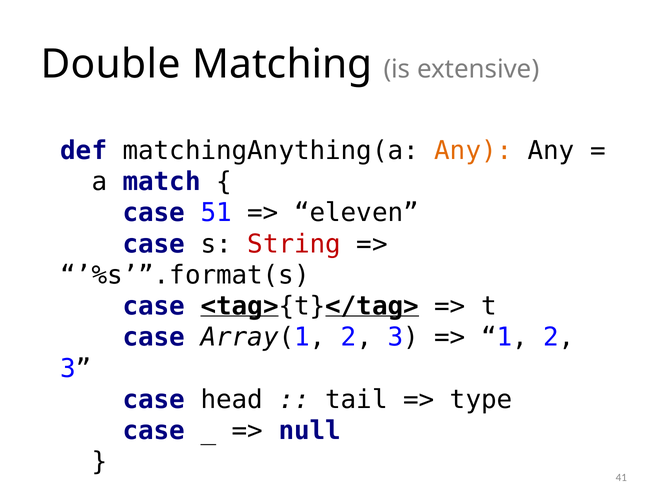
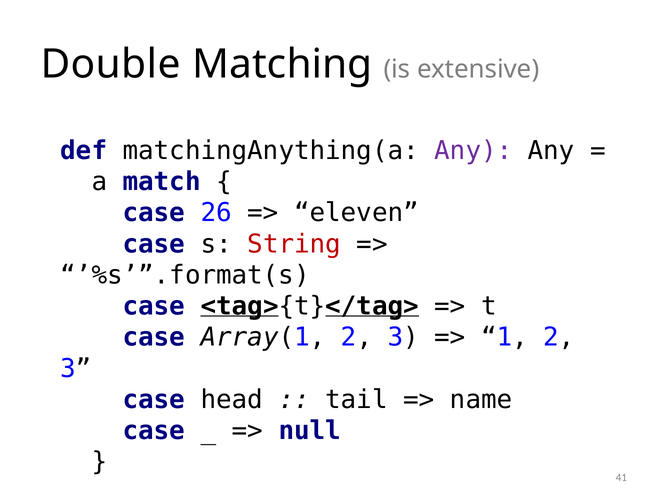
Any colour: orange -> purple (473, 151)
51: 51 -> 26 (216, 213)
type: type -> name (481, 400)
